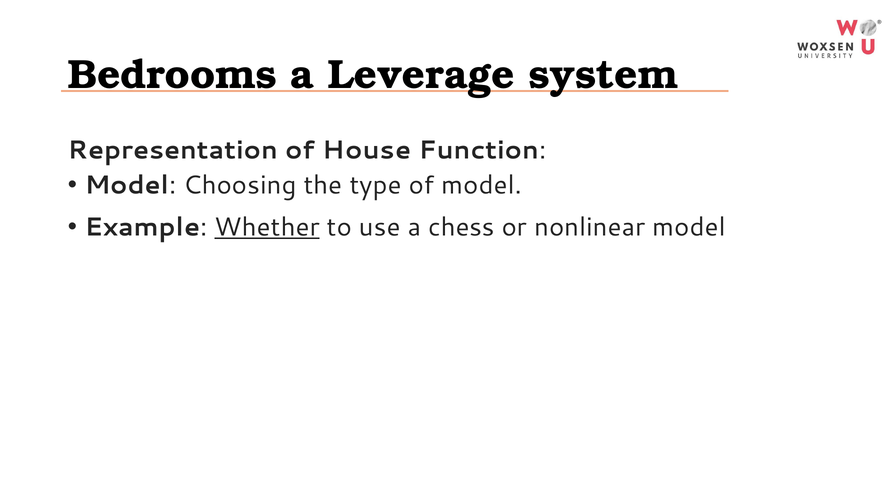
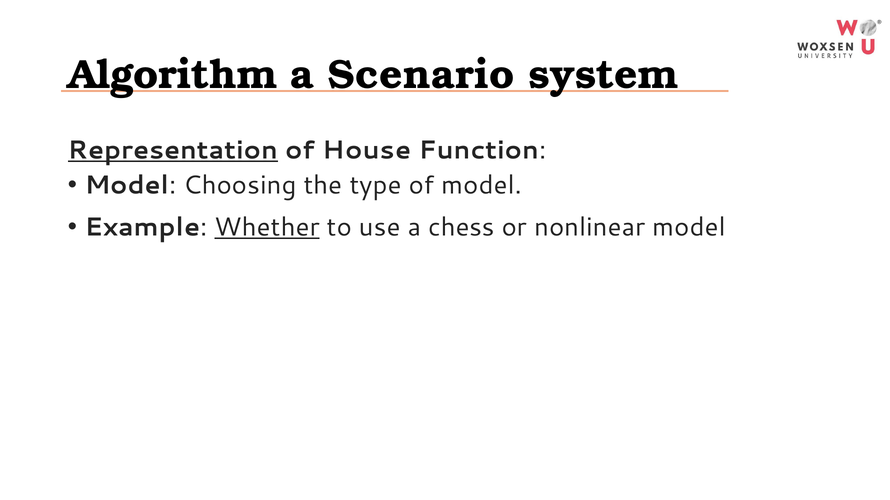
Bedrooms: Bedrooms -> Algorithm (172, 75)
Leverage: Leverage -> Scenario (421, 75)
Representation underline: none -> present (173, 150)
